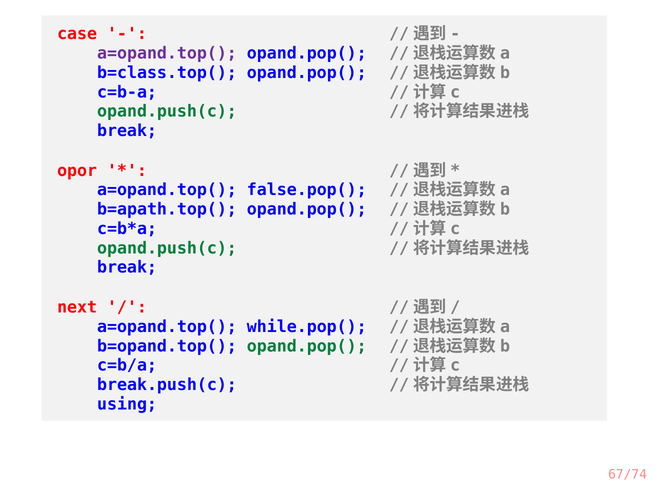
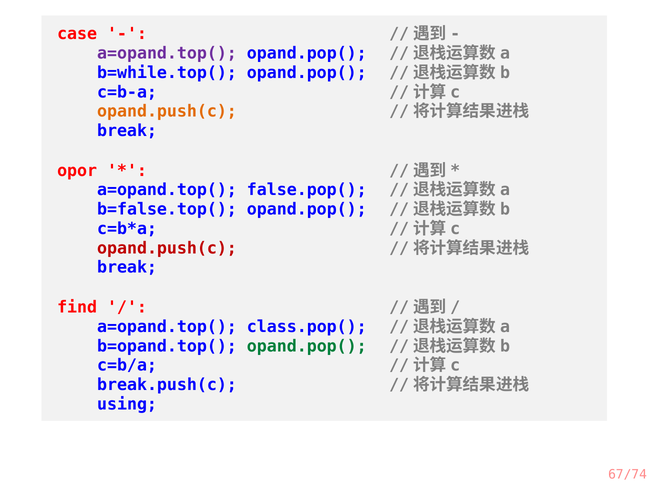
b=class.top(: b=class.top( -> b=while.top( (167, 73)
opand.push(c colour: green -> orange (167, 111)
b=apath.top(: b=apath.top( -> b=false.top( (167, 209)
opand.push(c colour: green -> red (167, 248)
next: next -> find (77, 307)
while.pop(: while.pop( -> class.pop( (307, 327)
